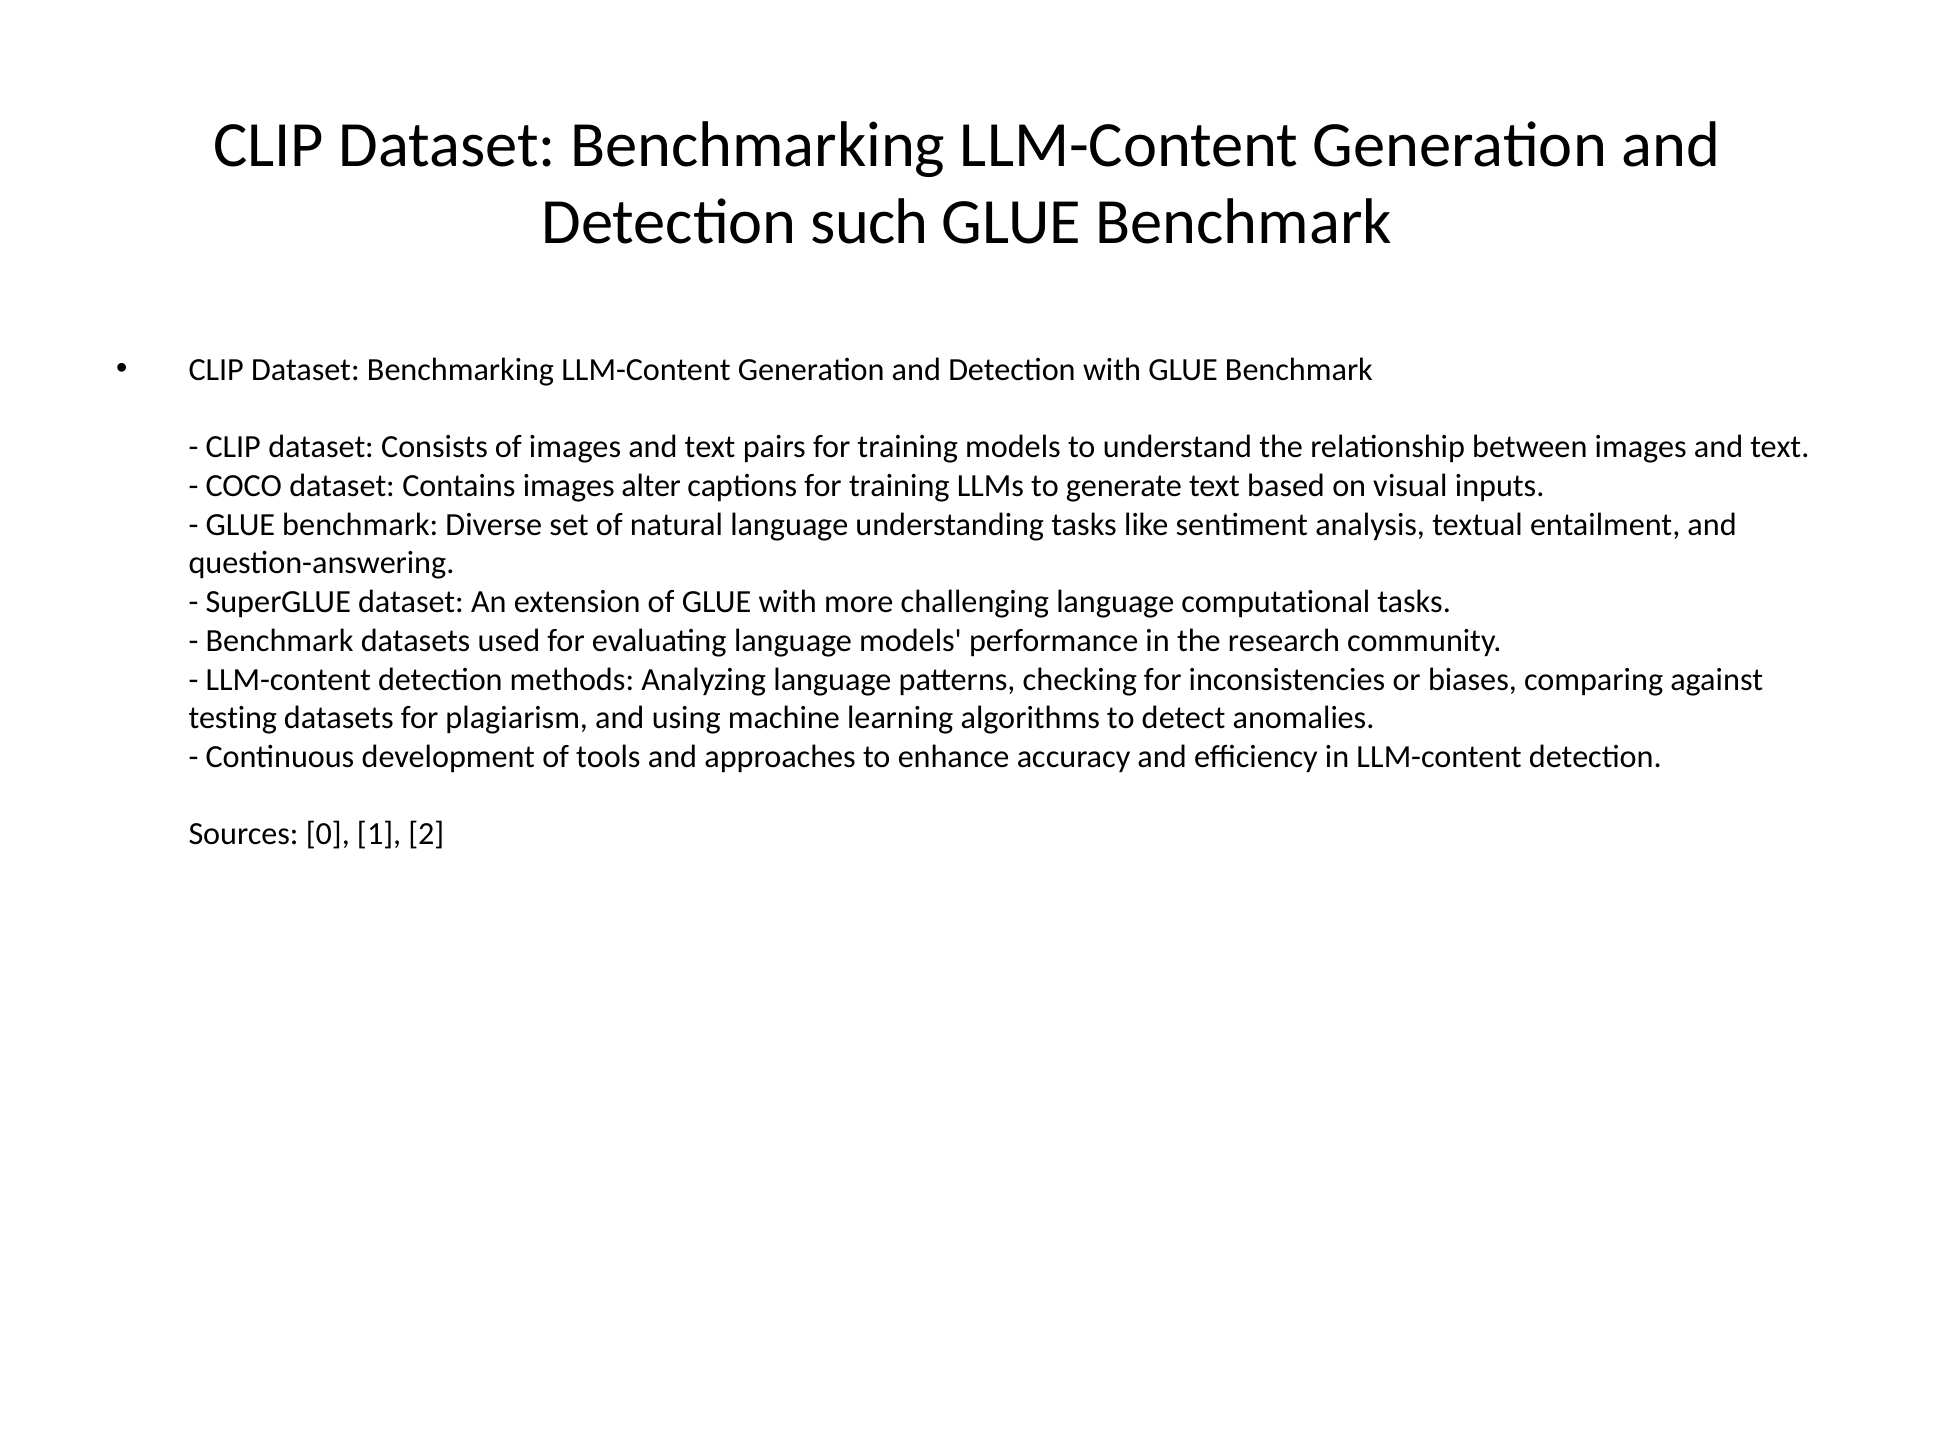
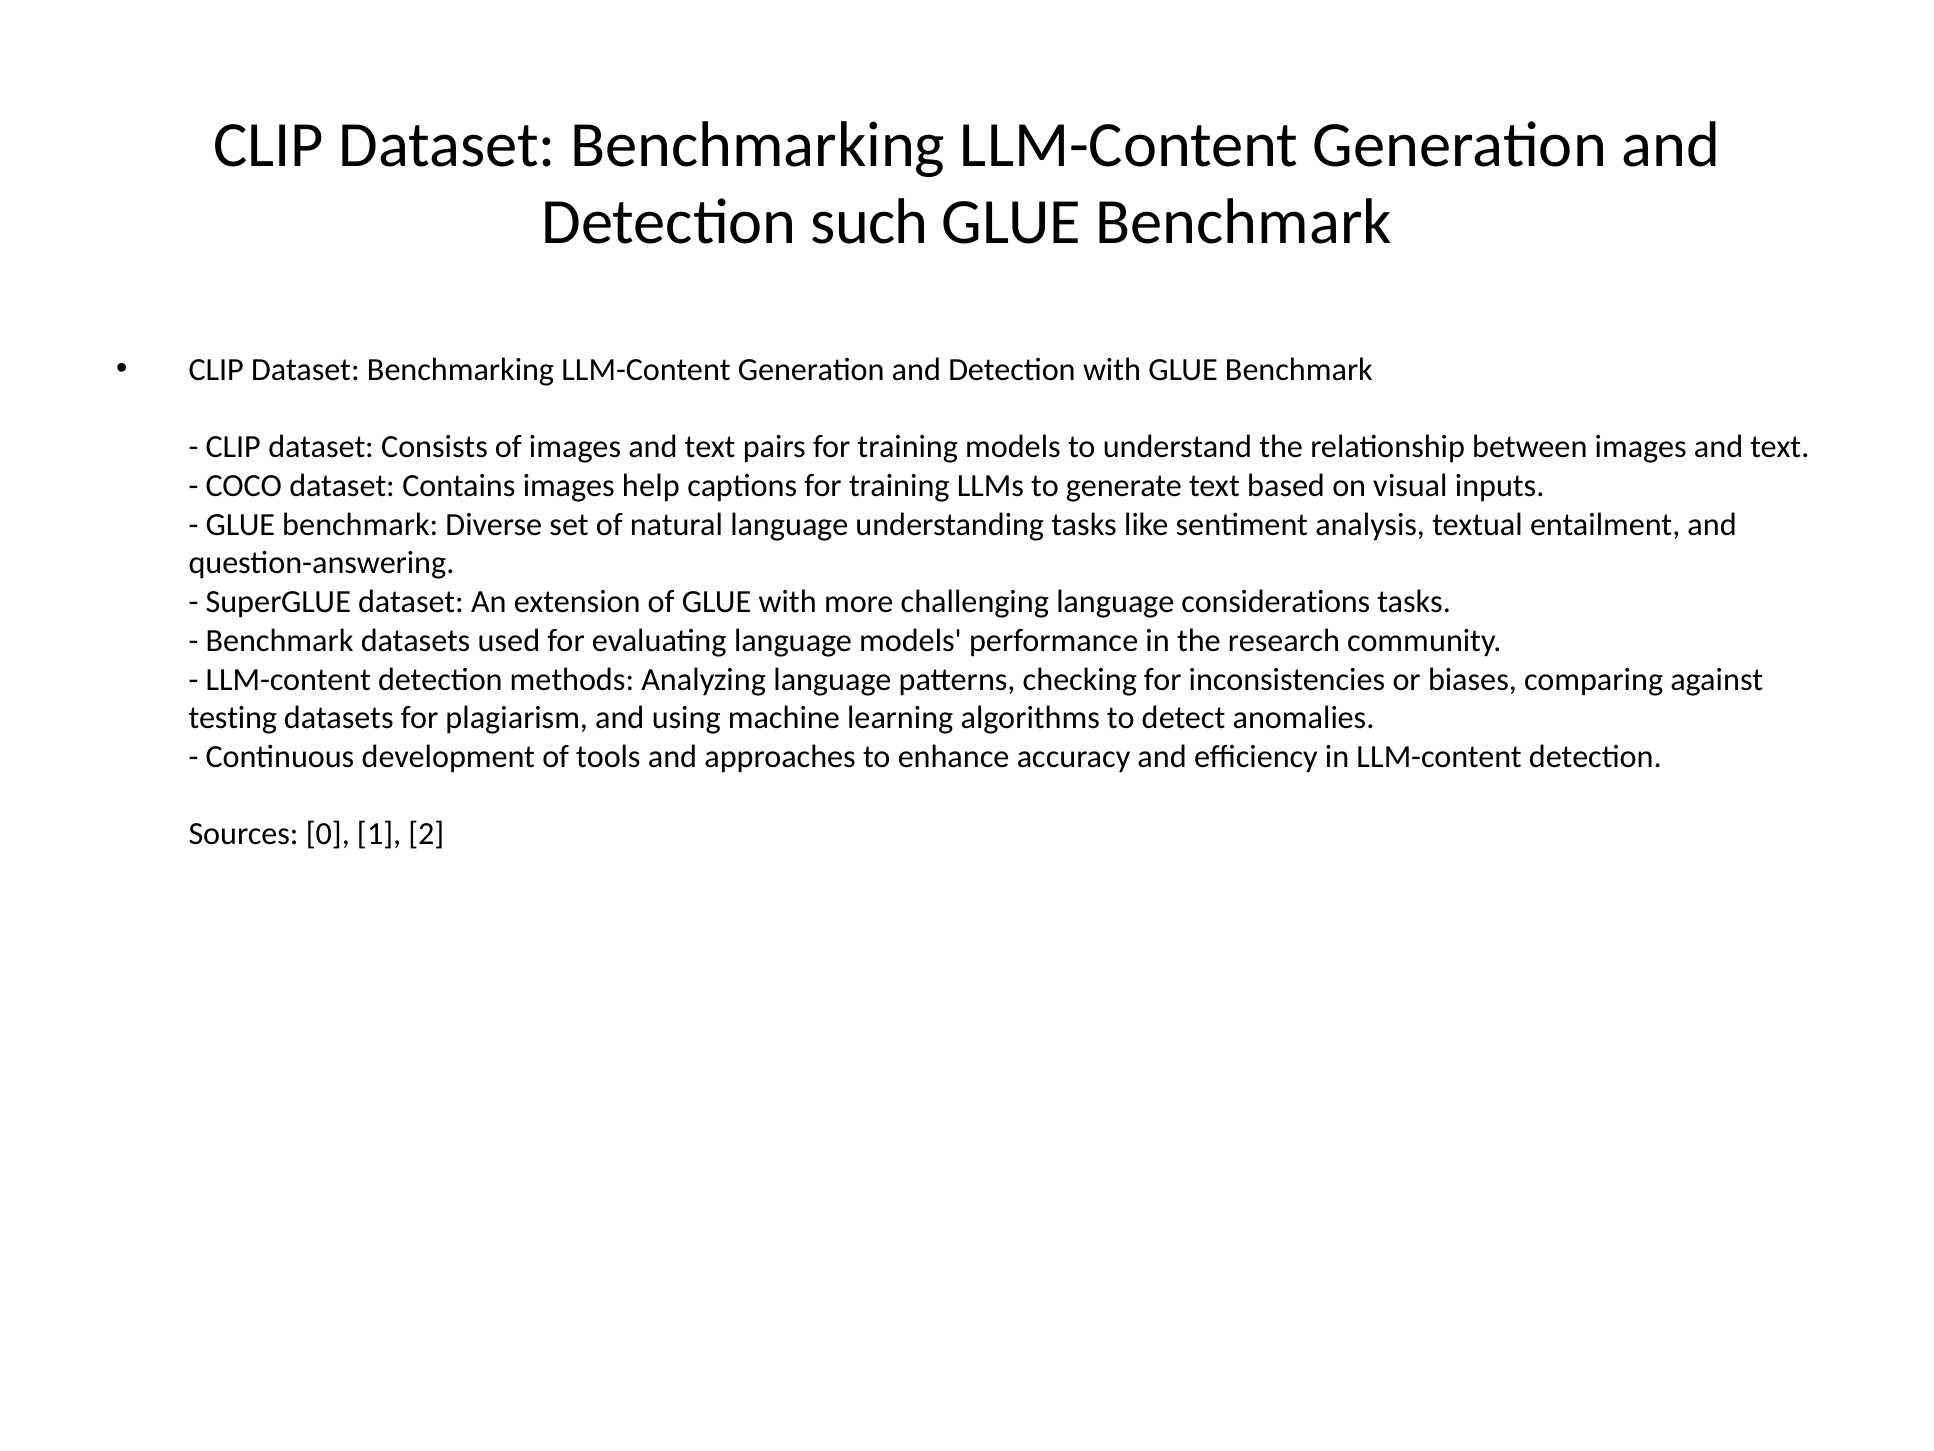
alter: alter -> help (651, 486)
computational: computational -> considerations (1276, 602)
